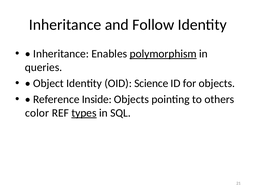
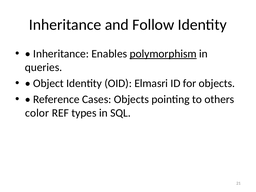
Science: Science -> Elmasri (151, 83)
Inside: Inside -> Cases (97, 99)
types underline: present -> none (84, 113)
